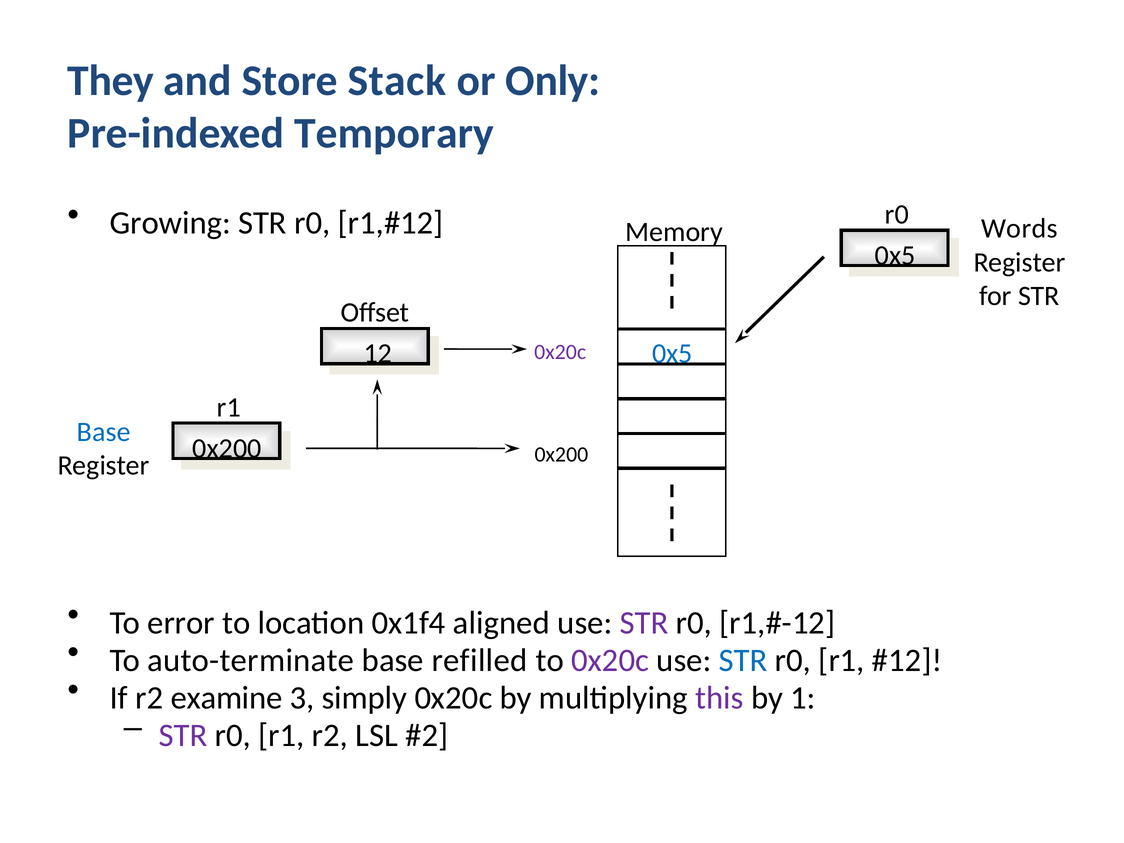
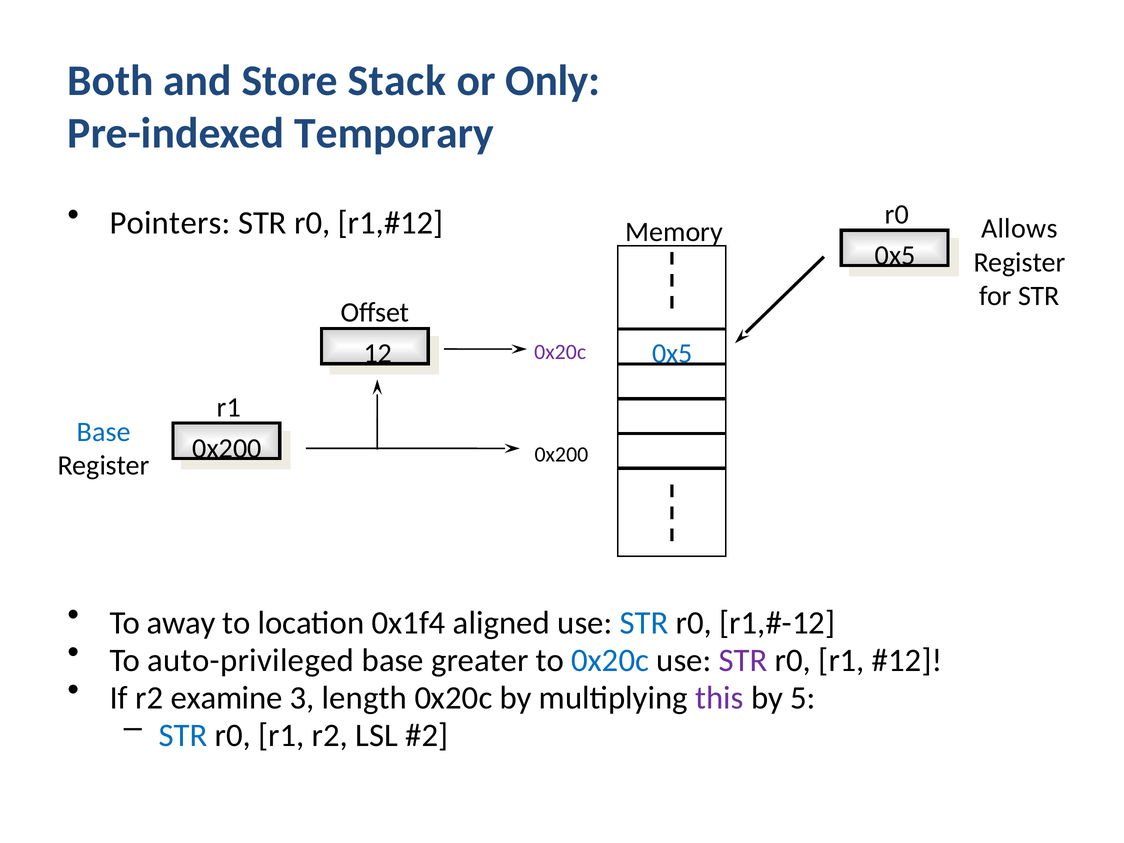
They: They -> Both (111, 81)
Growing: Growing -> Pointers (170, 223)
Words: Words -> Allows (1019, 229)
error: error -> away (181, 623)
STR colour: purple -> blue (644, 623)
auto-terminate: auto-terminate -> auto-privileged (251, 660)
refilled: refilled -> greater (480, 660)
0x20c colour: purple -> blue (610, 660)
STR colour: blue -> purple (743, 660)
simply: simply -> length (364, 698)
1: 1 -> 5 (803, 698)
STR colour: purple -> blue (183, 735)
